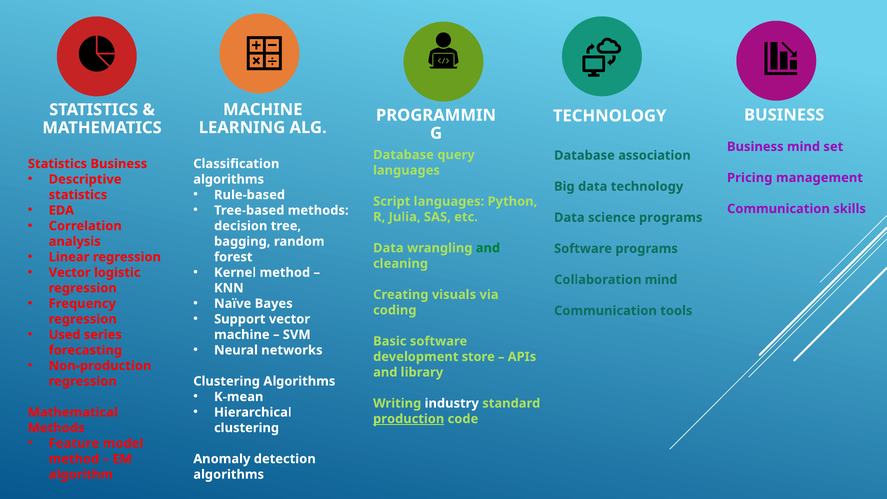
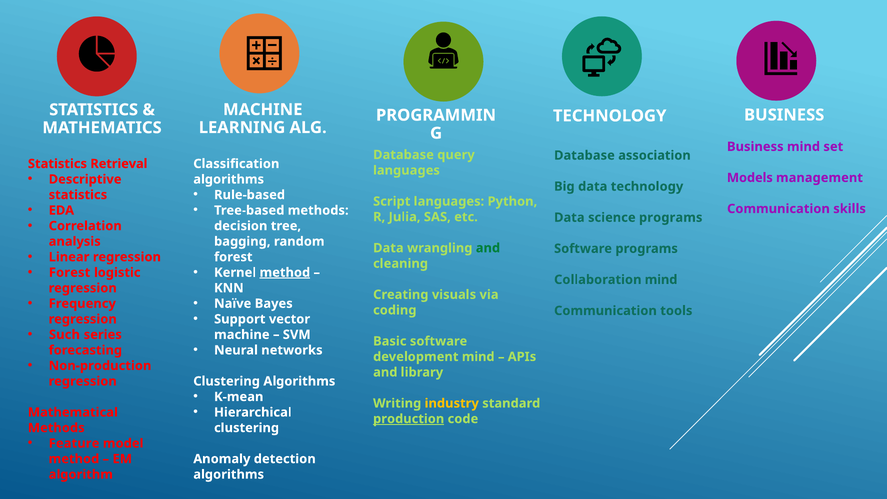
Statistics Business: Business -> Retrieval (119, 164)
Pricing: Pricing -> Models (750, 178)
Vector: Vector -> Forest (70, 272)
method underline: none -> present (285, 272)
Used: Used -> Such (64, 335)
development store: store -> mind (478, 357)
industry colour: white -> yellow (452, 403)
